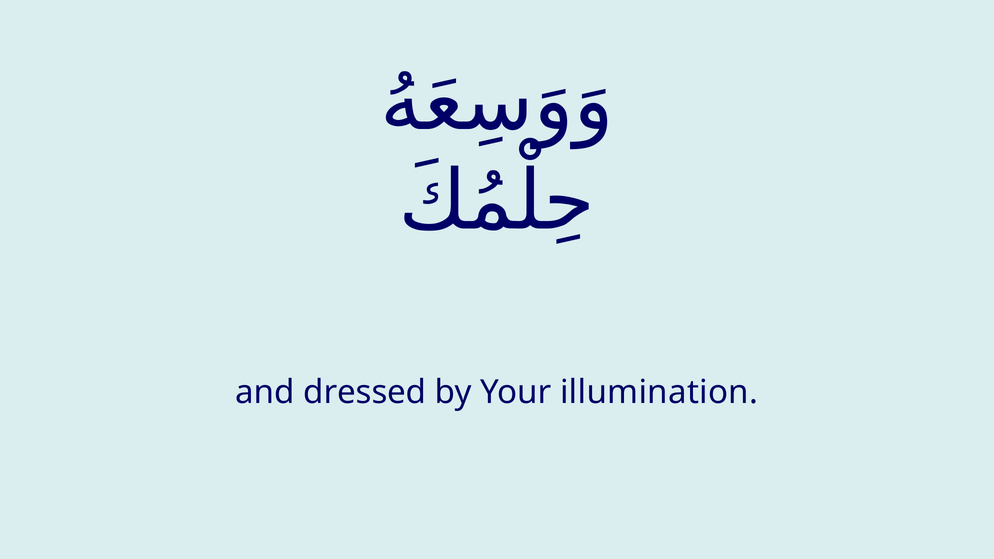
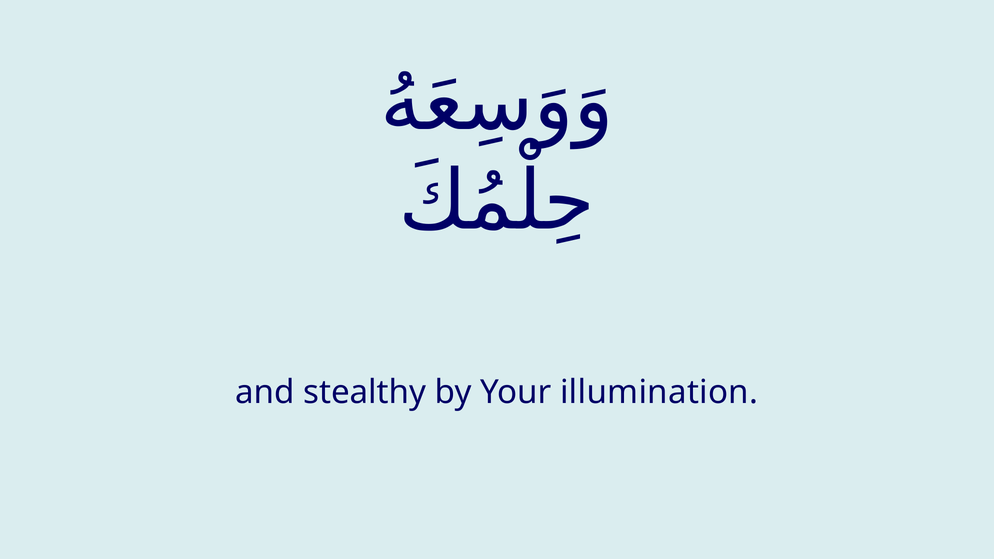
dressed: dressed -> stealthy (365, 392)
